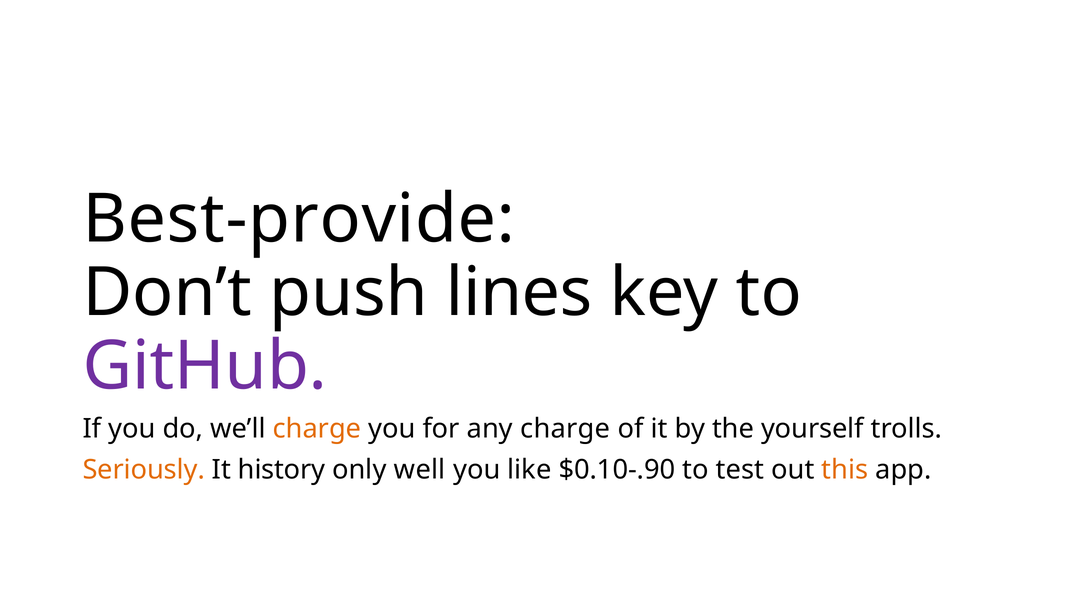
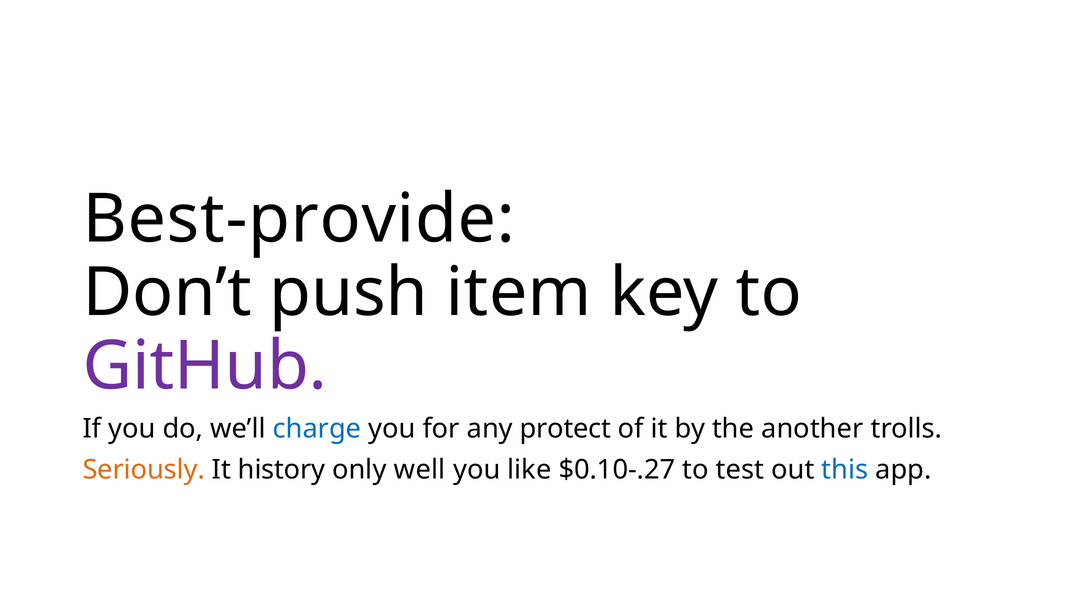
lines: lines -> item (519, 293)
charge colour: orange -> blue (317, 429)
any charge: charge -> protect (565, 429)
yourself: yourself -> another (812, 429)
$0.10-.90: $0.10-.90 -> $0.10-.27 (617, 470)
this colour: orange -> blue (845, 470)
